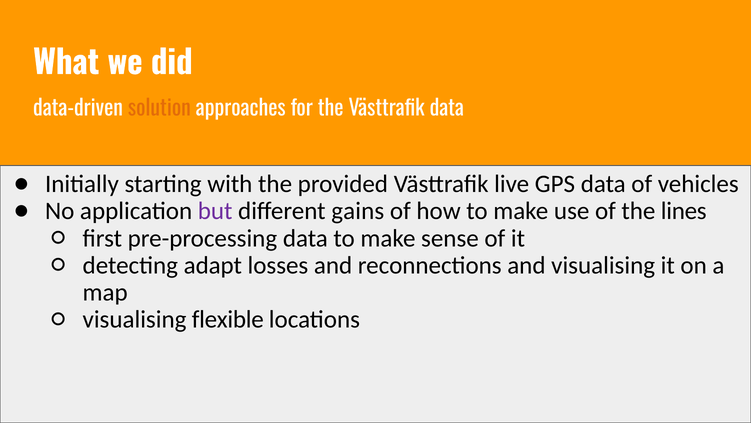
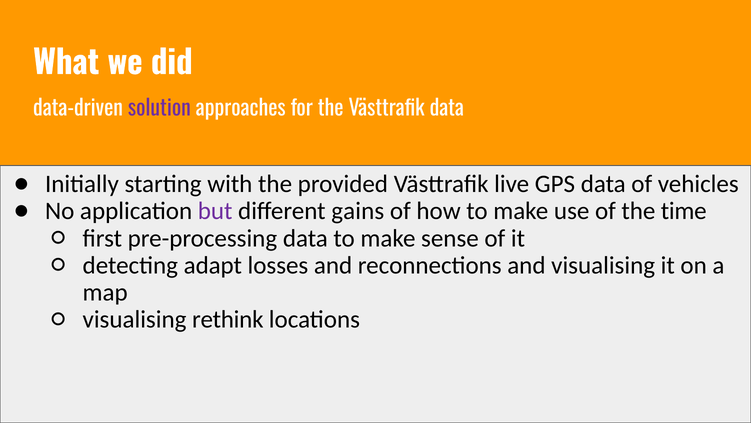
solution colour: orange -> purple (159, 108)
lines: lines -> time (684, 211)
flexible: flexible -> rethink (228, 319)
